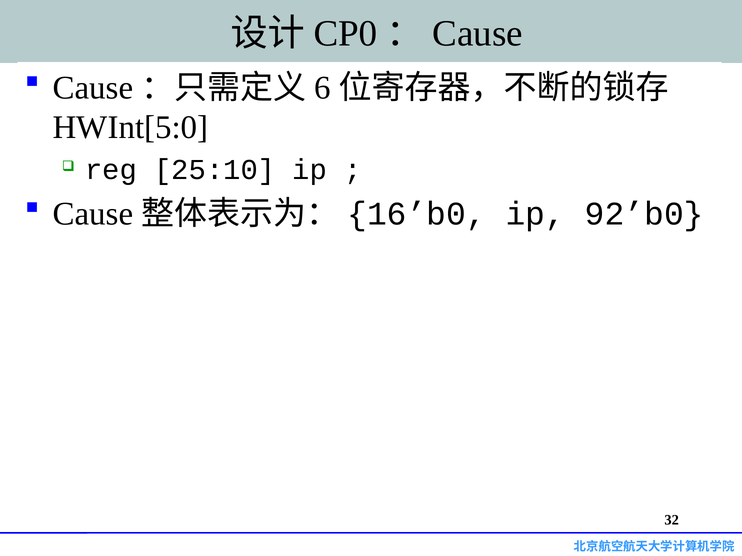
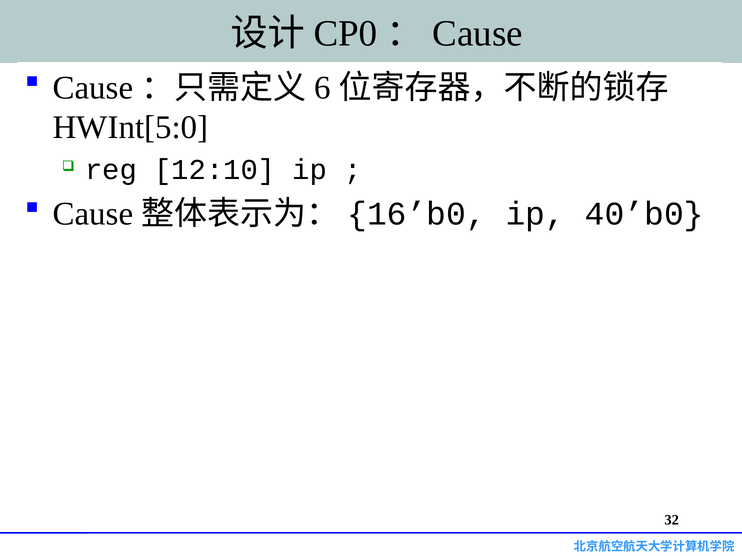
25:10: 25:10 -> 12:10 (215, 170)
92’b0: 92’b0 -> 40’b0 (644, 214)
